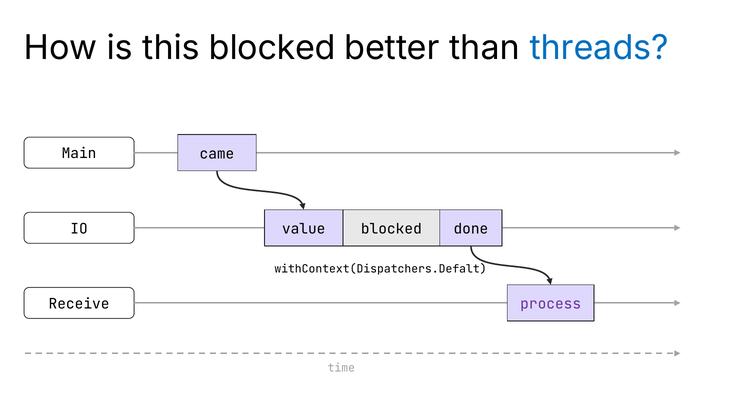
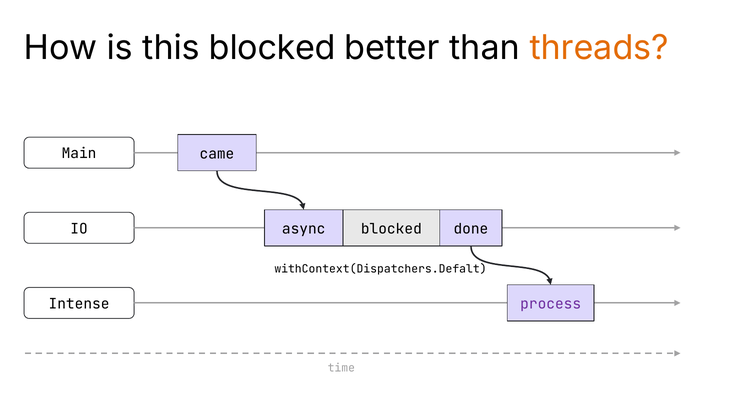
threads colour: blue -> orange (599, 48)
value: value -> async (304, 229)
Receive: Receive -> Intense (79, 304)
